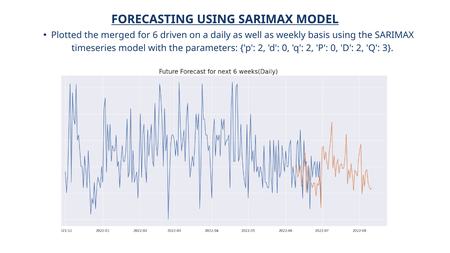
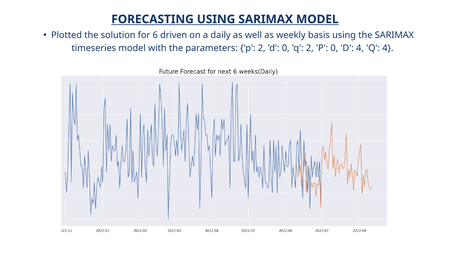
merged: merged -> solution (118, 35)
D 2: 2 -> 4 (360, 48)
Q 3: 3 -> 4 (388, 48)
